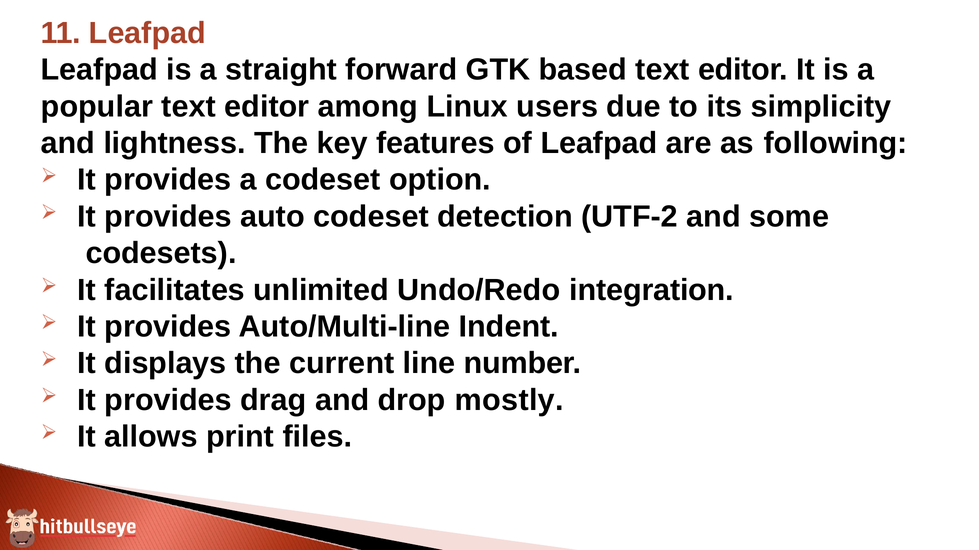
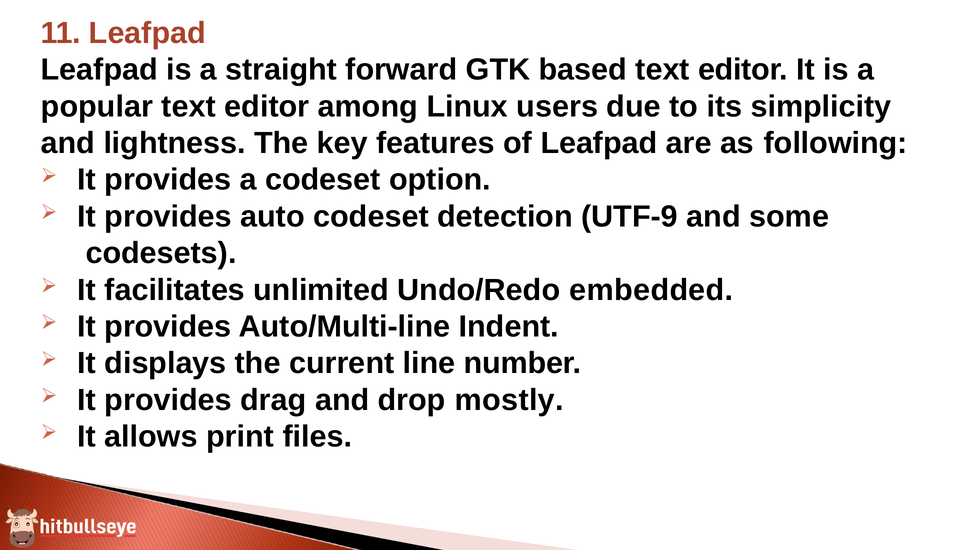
UTF-2: UTF-2 -> UTF-9 (630, 217)
integration: integration -> embedded (651, 290)
